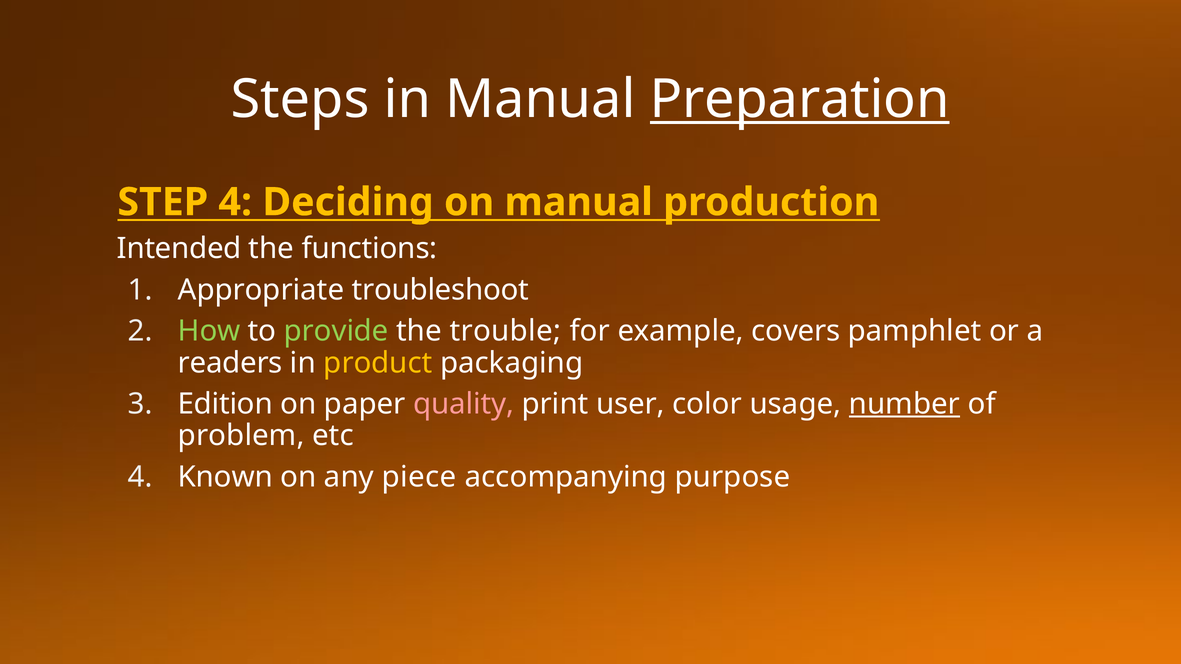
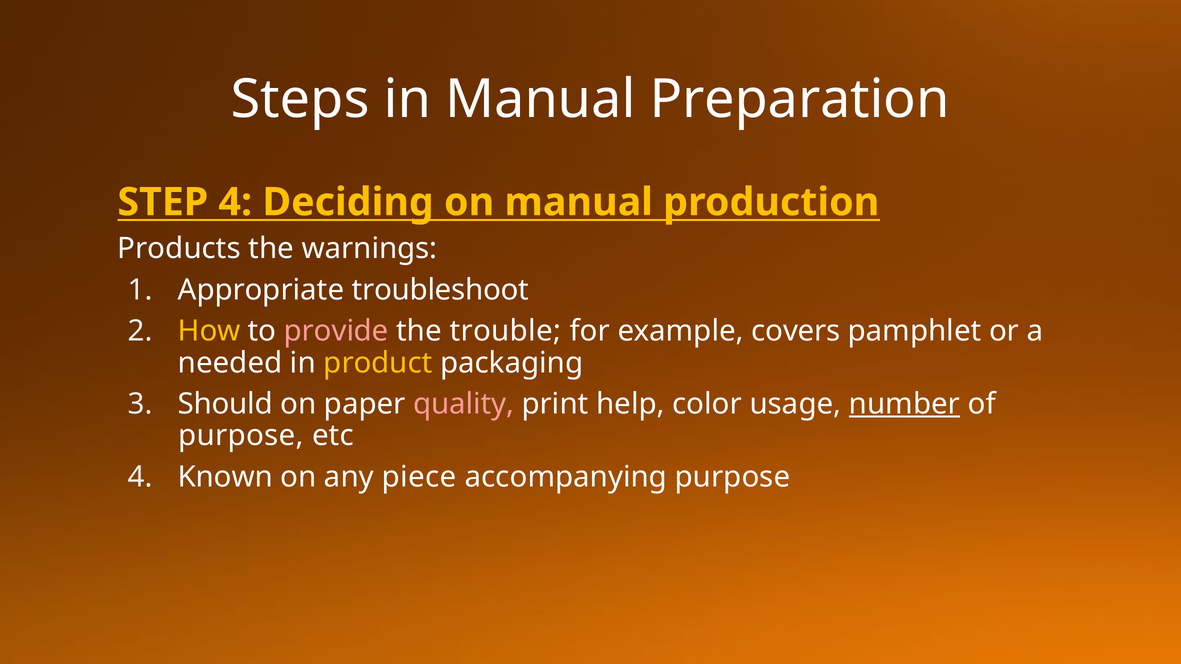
Preparation underline: present -> none (800, 99)
Intended: Intended -> Products (179, 249)
functions: functions -> warnings (369, 249)
How colour: light green -> yellow (209, 331)
provide colour: light green -> pink (336, 331)
readers: readers -> needed (230, 363)
Edition: Edition -> Should (225, 404)
user: user -> help (630, 404)
problem: problem -> purpose (241, 436)
